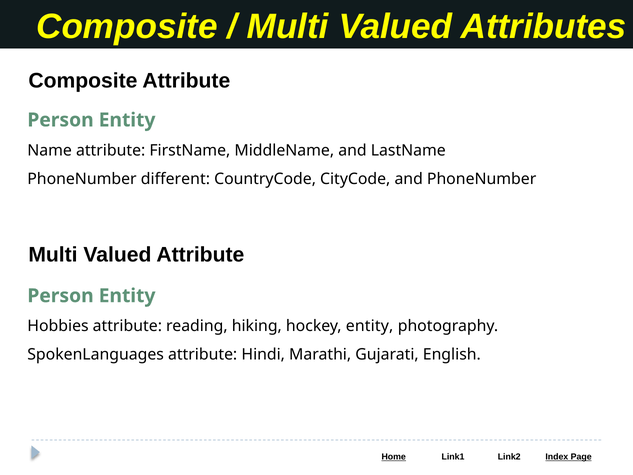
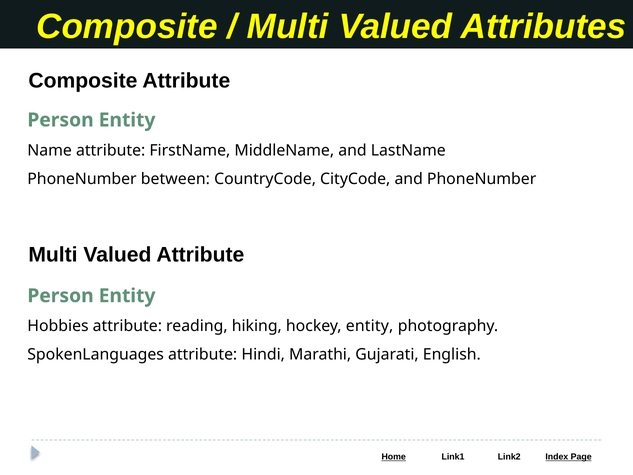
different: different -> between (175, 179)
